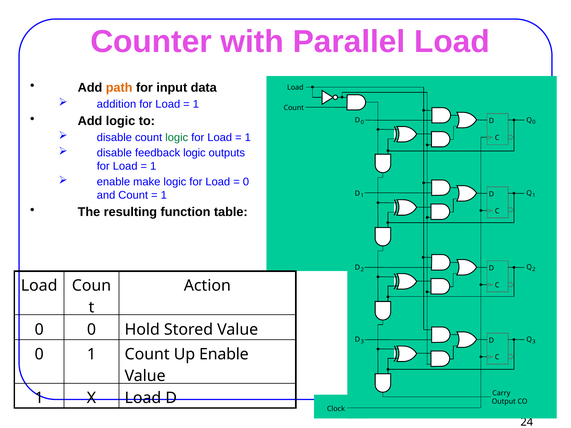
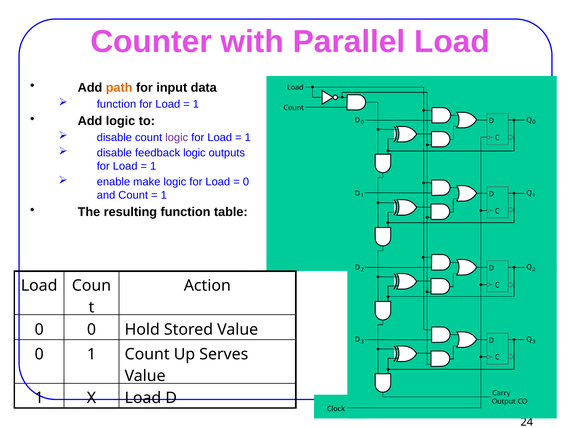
addition: addition -> function (116, 104)
logic colour: green -> purple (177, 138)
Up Enable: Enable -> Serves (224, 354)
